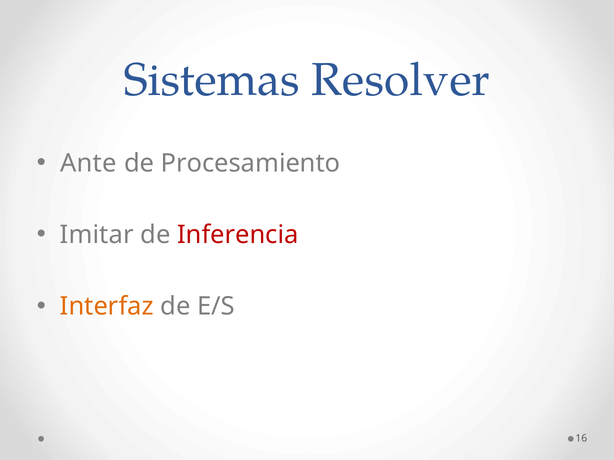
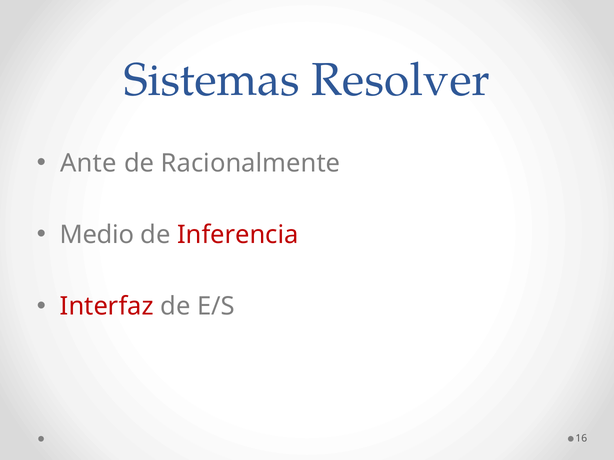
Procesamiento: Procesamiento -> Racionalmente (251, 163)
Imitar: Imitar -> Medio (97, 235)
Interfaz colour: orange -> red (107, 307)
